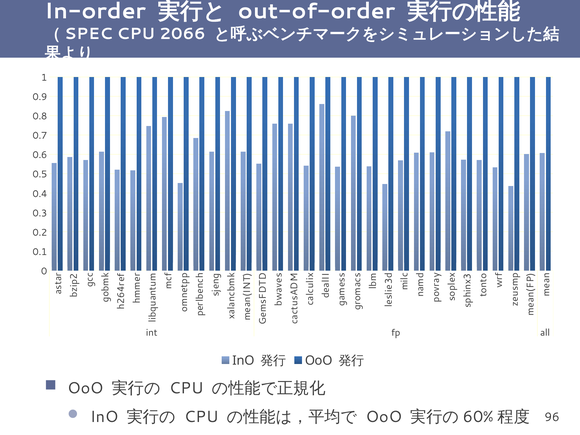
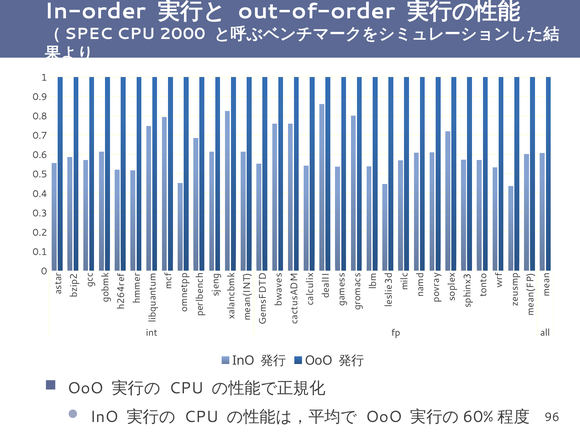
2066: 2066 -> 2000 (183, 34)
